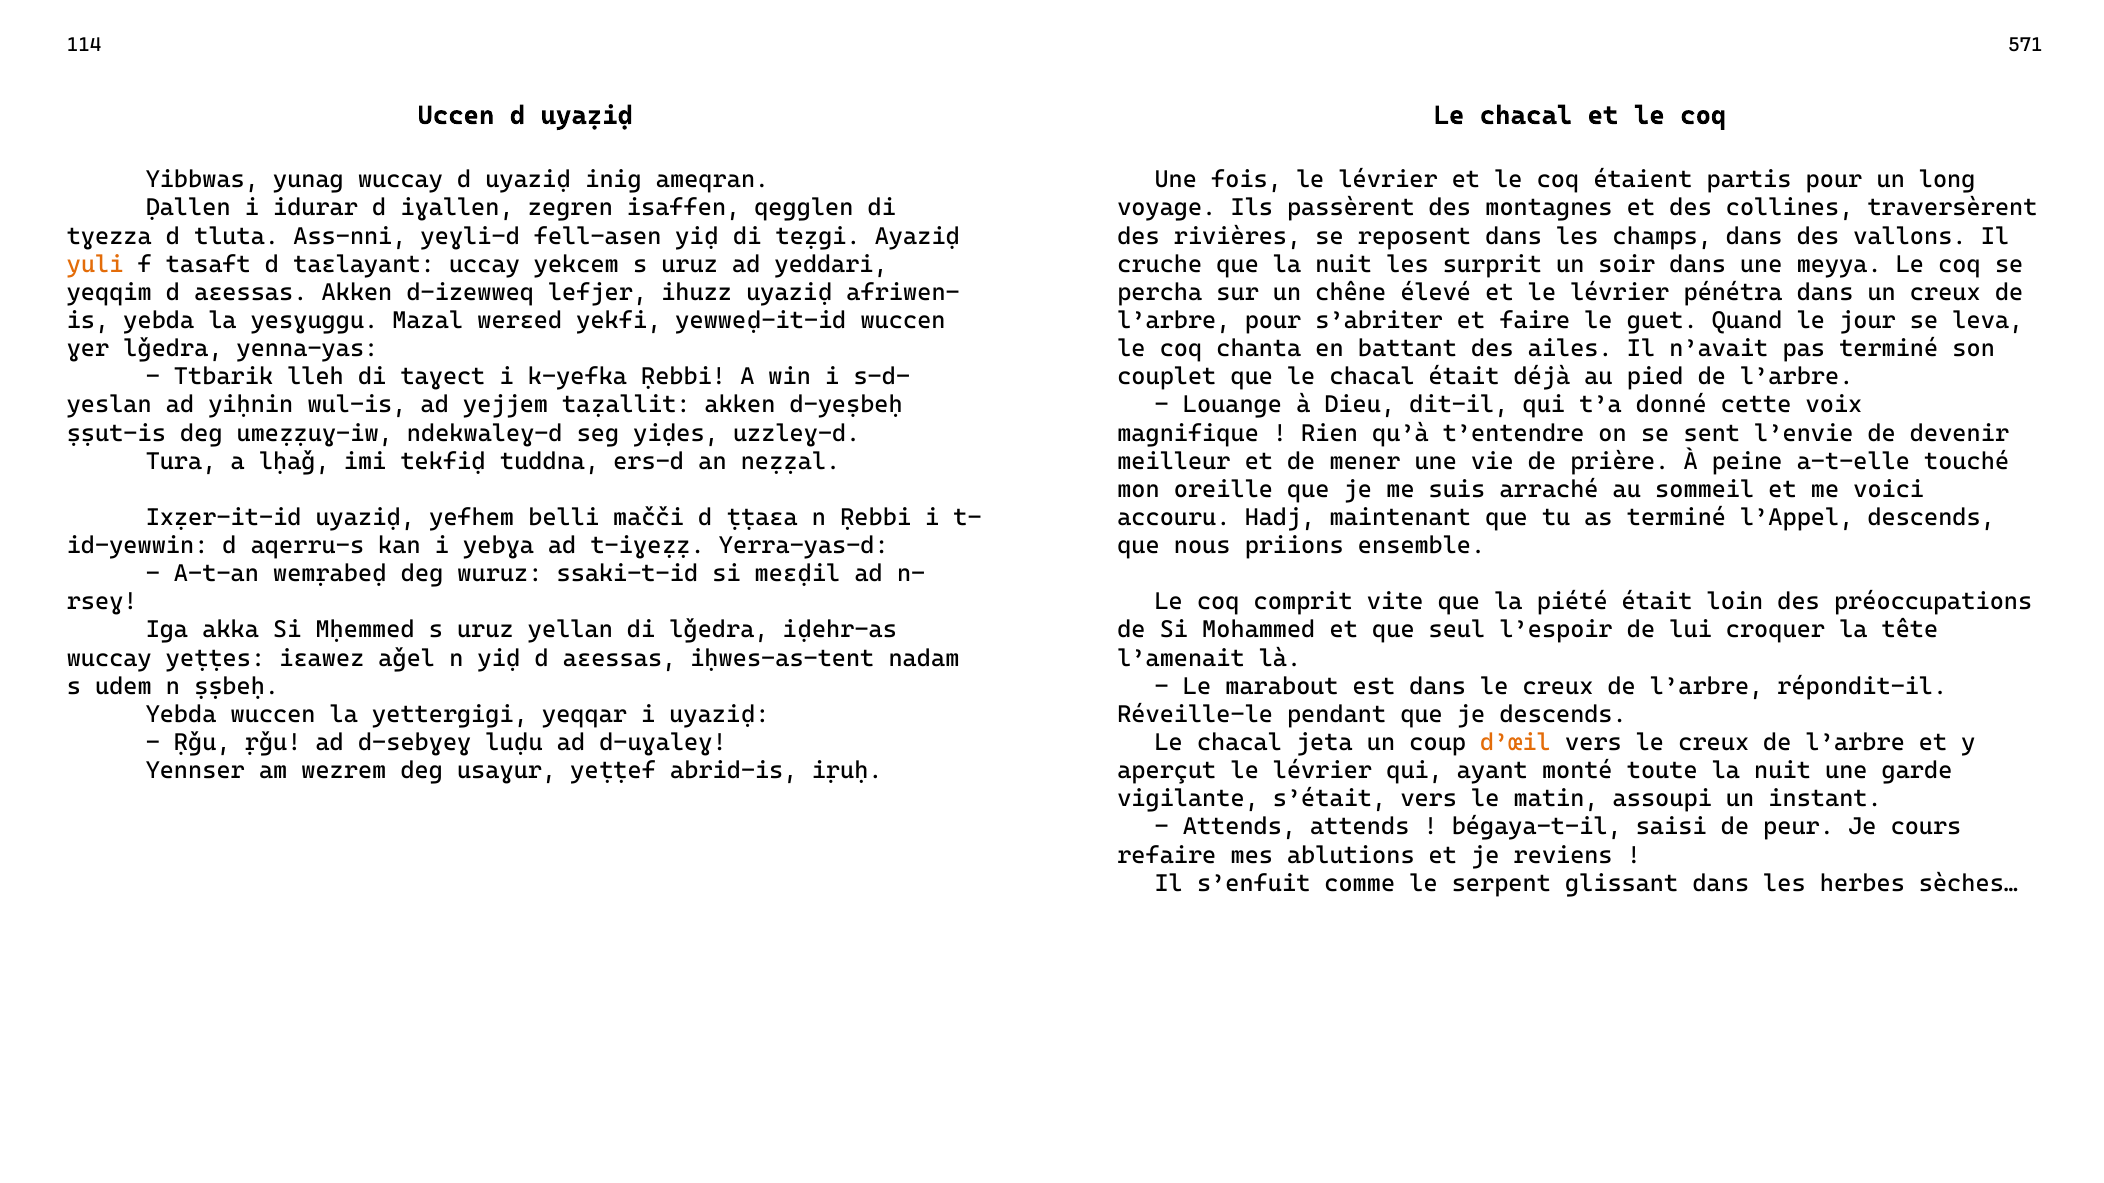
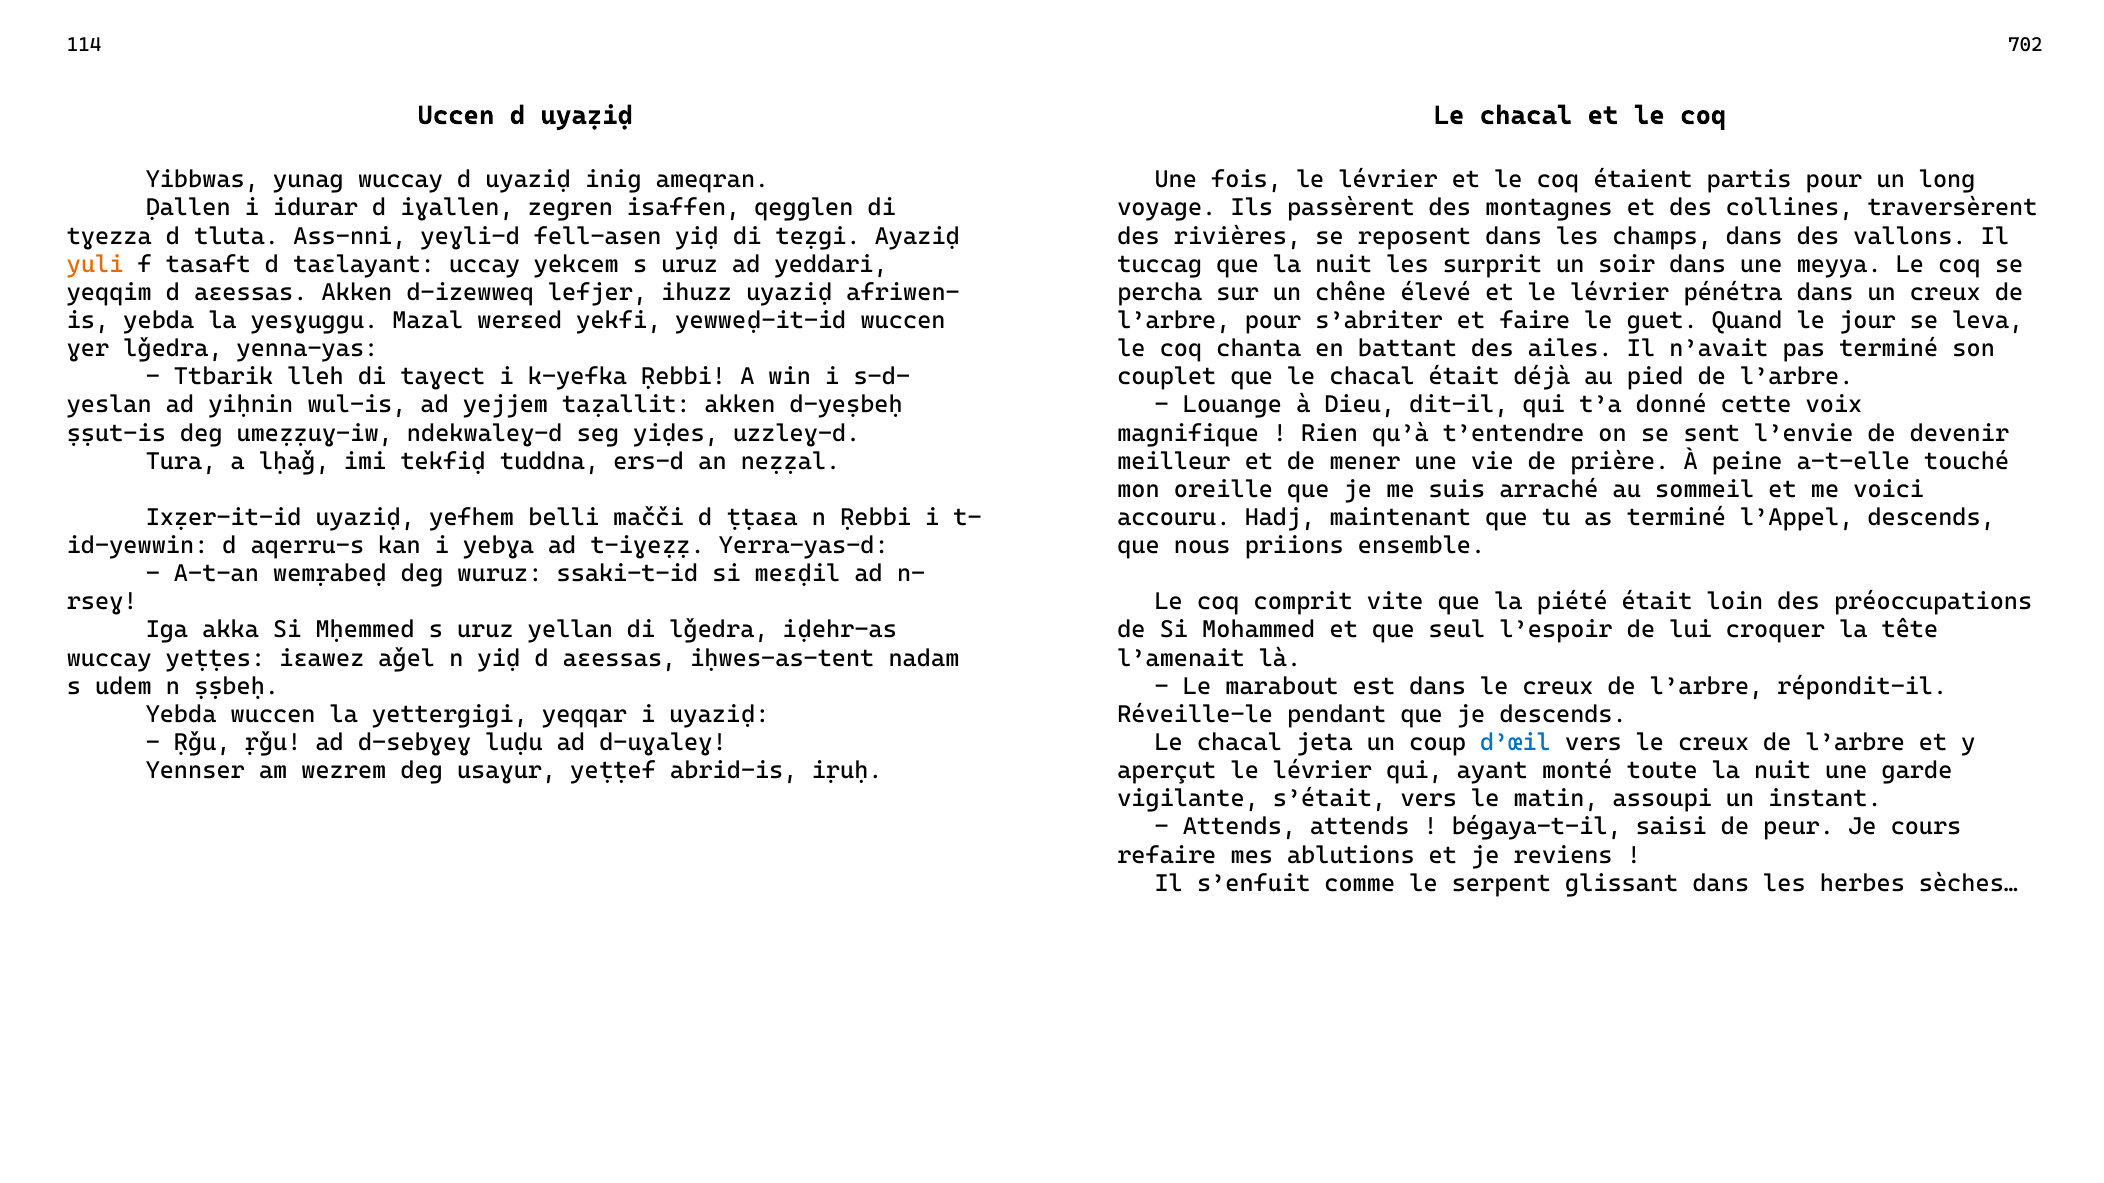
571: 571 -> 702 (2025, 45)
cruche: cruche -> tuccag (1160, 264)
d’œil colour: orange -> blue (1515, 743)
